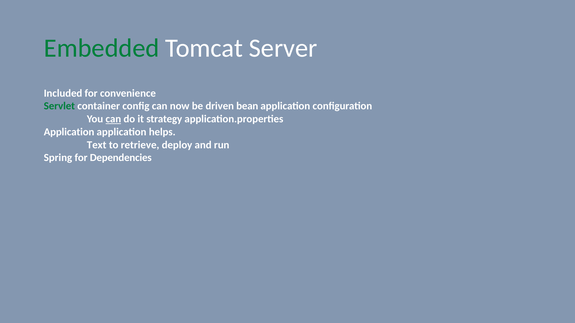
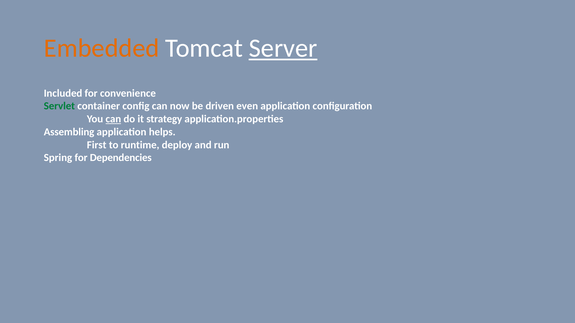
Embedded colour: green -> orange (102, 48)
Server underline: none -> present (283, 48)
bean: bean -> even (247, 106)
Application: Application -> Assembling (69, 132)
Text: Text -> First (97, 145)
retrieve: retrieve -> runtime (140, 145)
